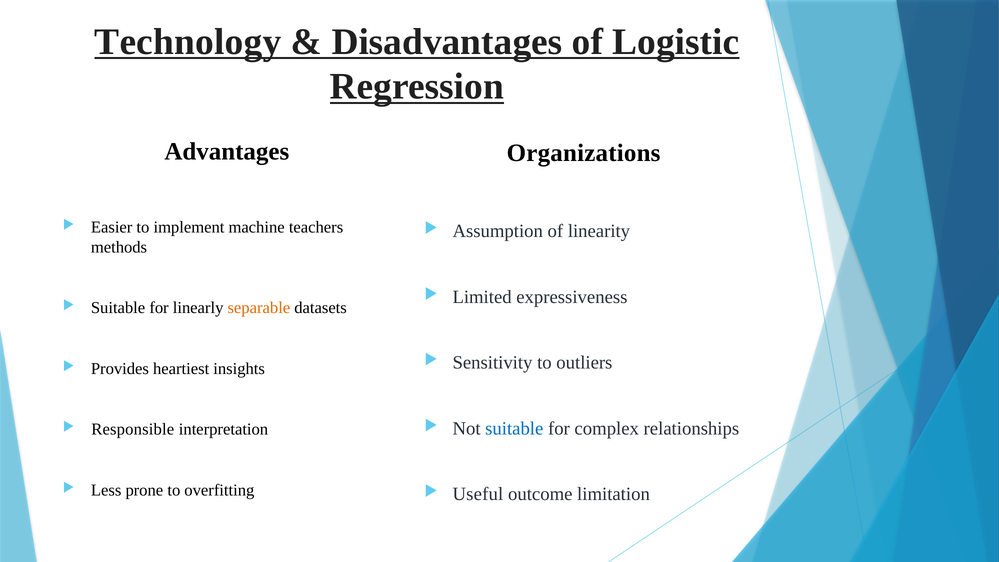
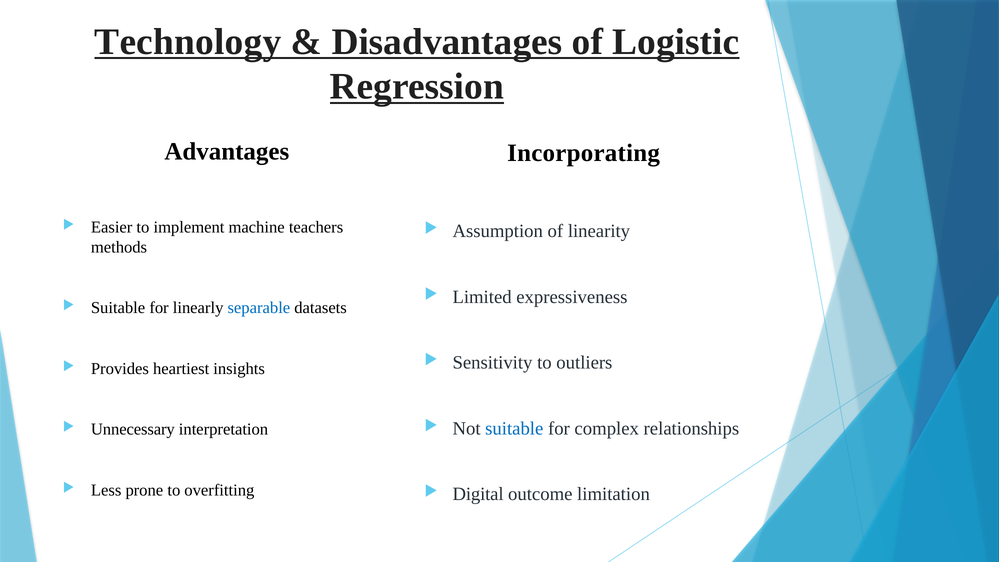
Organizations: Organizations -> Incorporating (584, 153)
separable colour: orange -> blue (259, 308)
Responsible: Responsible -> Unnecessary (133, 429)
Useful: Useful -> Digital (478, 494)
